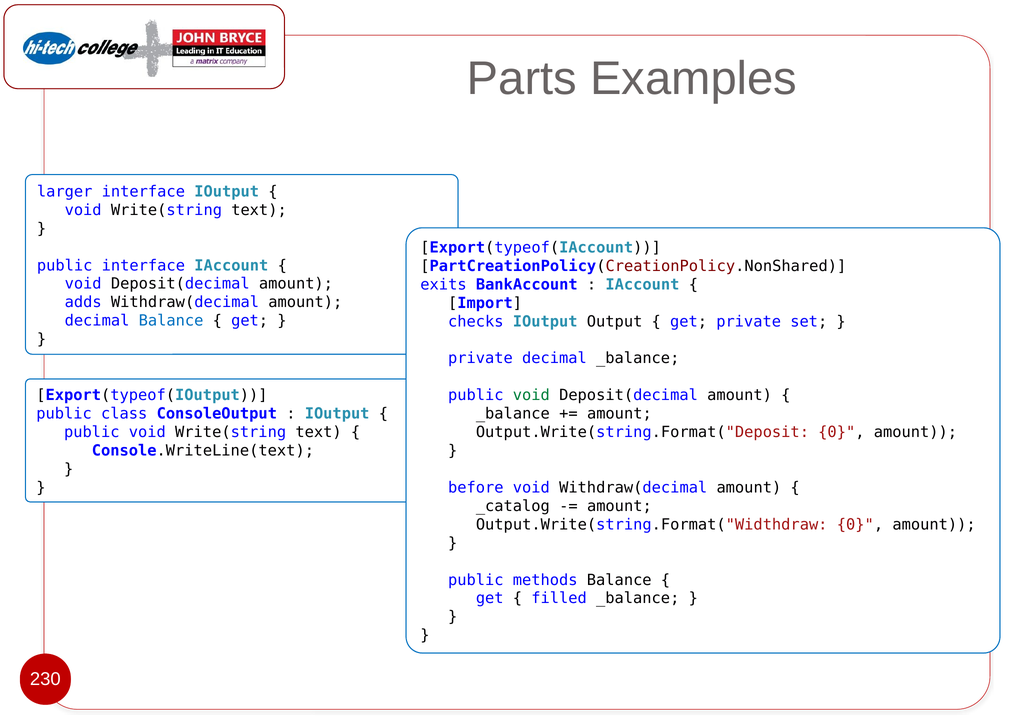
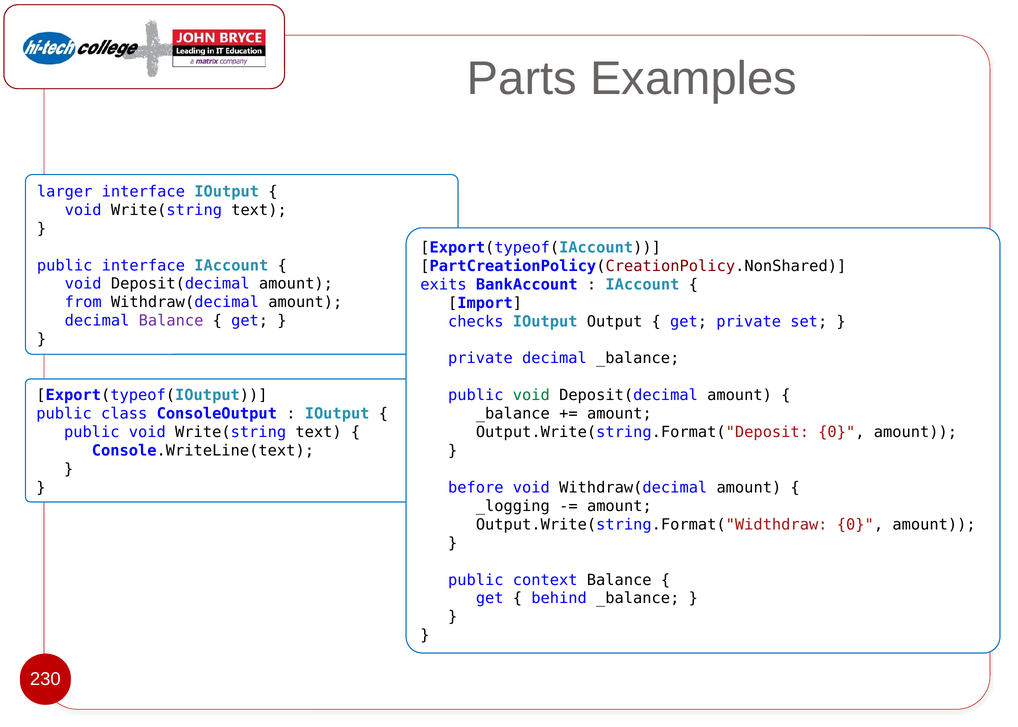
adds: adds -> from (83, 302)
Balance colour: blue -> purple (171, 321)
_catalog: _catalog -> _logging (513, 506)
methods: methods -> context (545, 580)
filled: filled -> behind (559, 599)
